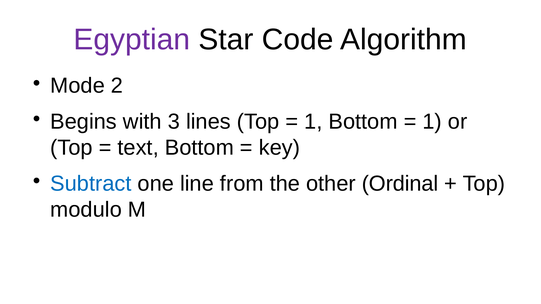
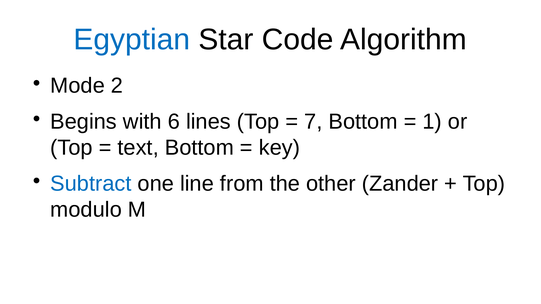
Egyptian colour: purple -> blue (132, 40)
3: 3 -> 6 (174, 122)
1: 1 -> 7 (313, 122)
Ordinal: Ordinal -> Zander (400, 184)
